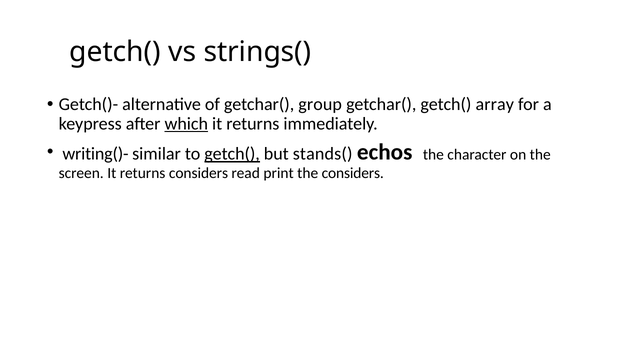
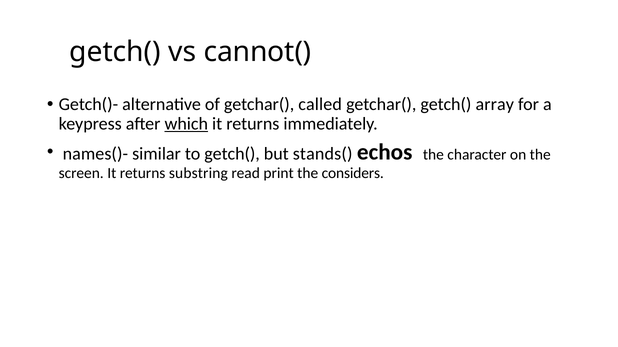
strings(: strings( -> cannot( (257, 52)
group: group -> called (320, 104)
writing()-: writing()- -> names()- (95, 154)
getch( underline: present -> none (232, 154)
returns considers: considers -> substring (198, 174)
